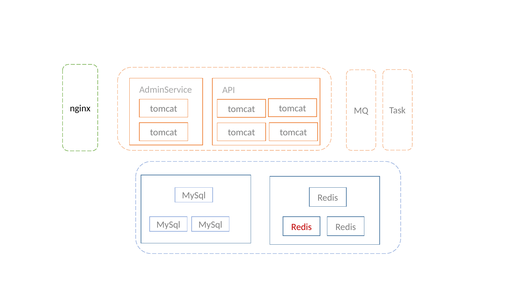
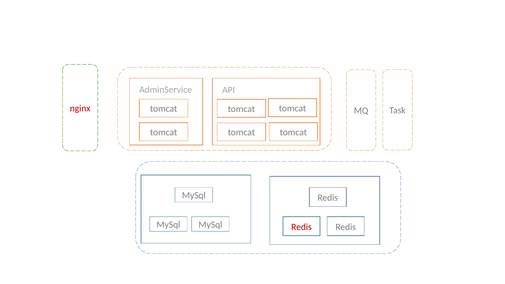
nginx colour: black -> red (80, 108)
